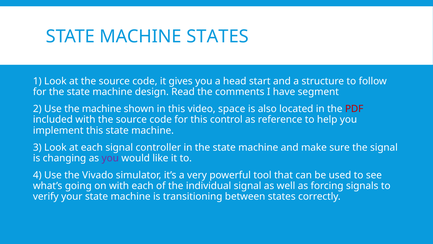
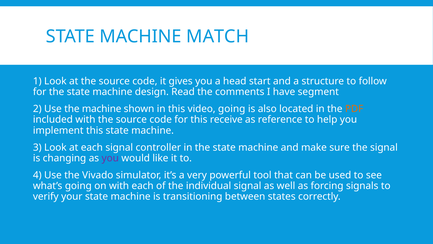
MACHINE STATES: STATES -> MATCH (218, 36)
video space: space -> going (232, 109)
PDF colour: red -> orange (354, 109)
control: control -> receive (226, 119)
